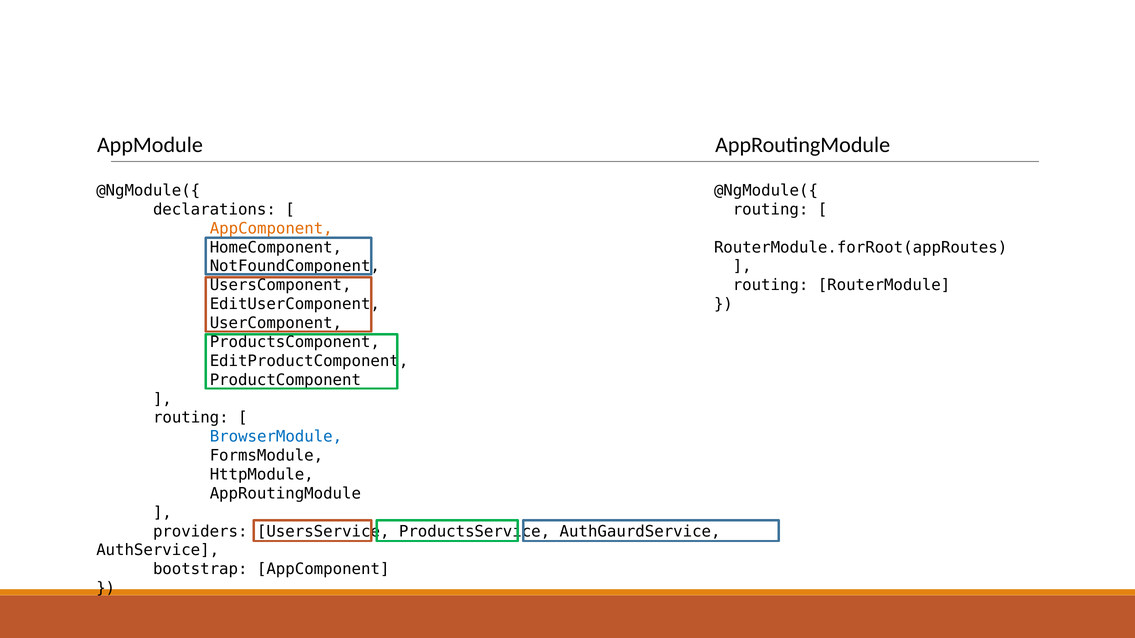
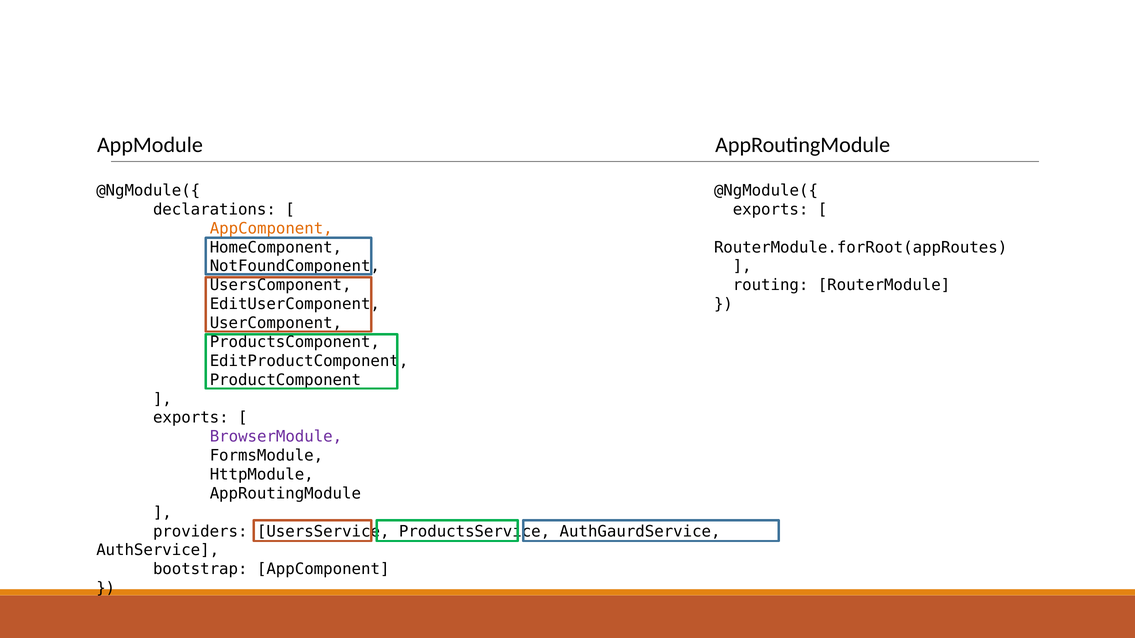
routing: routing -> exports (771, 210)
routing: routing -> exports (191, 418)
BrowserModule colour: blue -> purple (276, 437)
